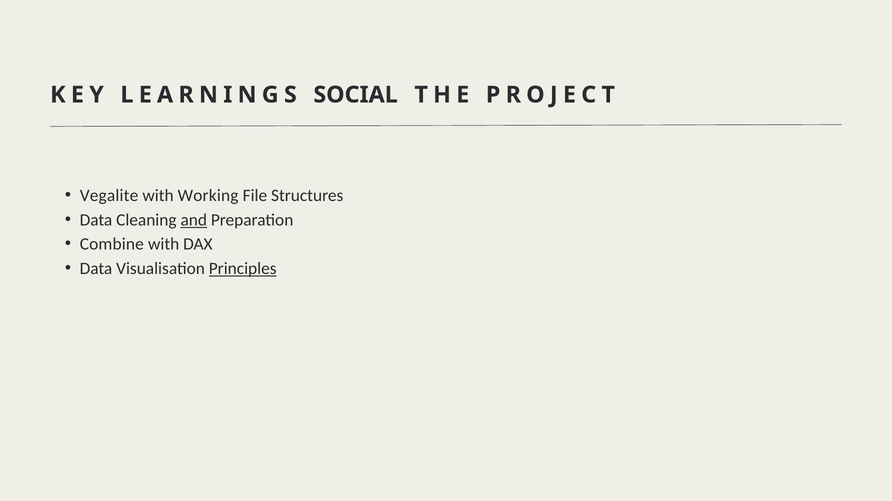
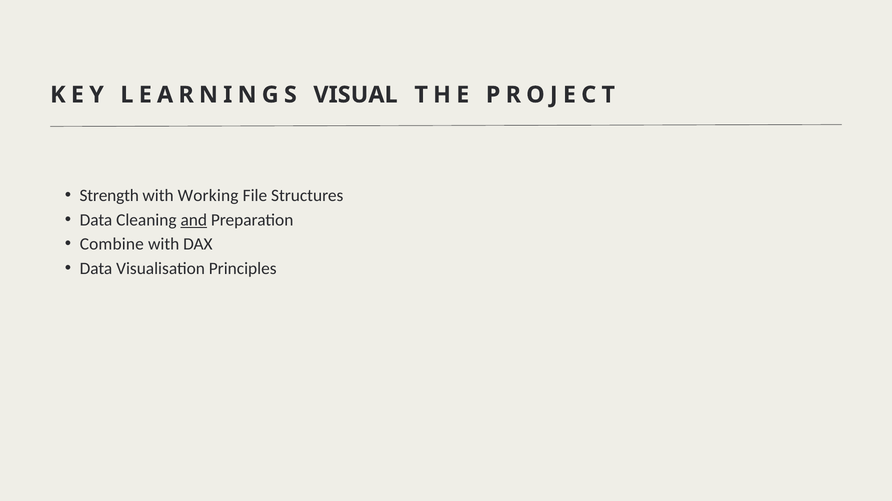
SOCIAL: SOCIAL -> VISUAL (355, 95)
Vegalite: Vegalite -> Strength (109, 196)
Principles underline: present -> none (243, 269)
